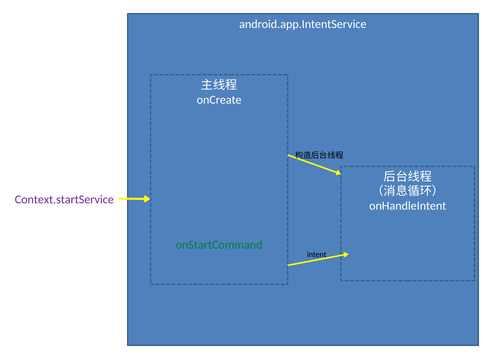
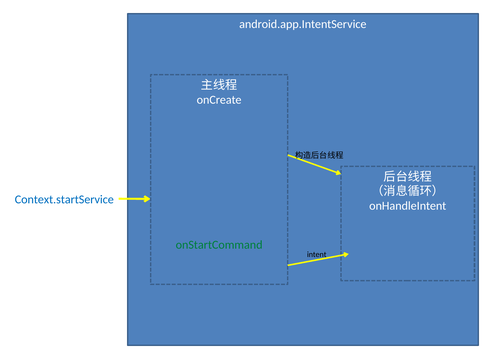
Context.startService colour: purple -> blue (64, 200)
